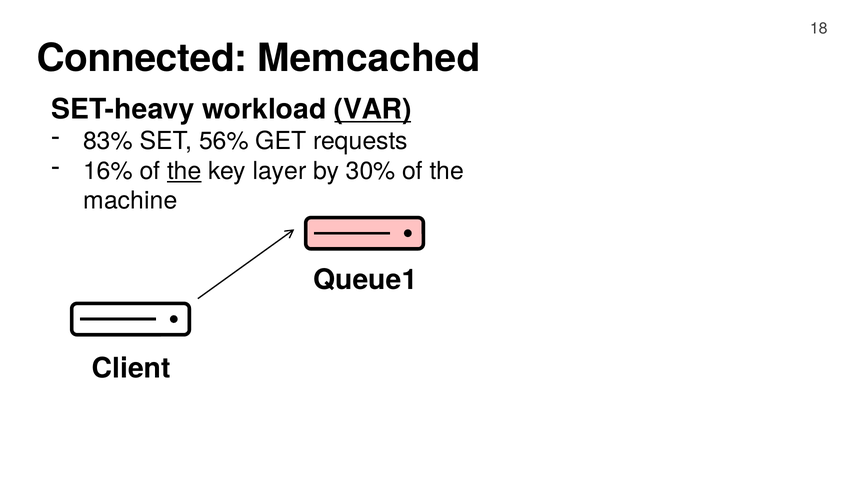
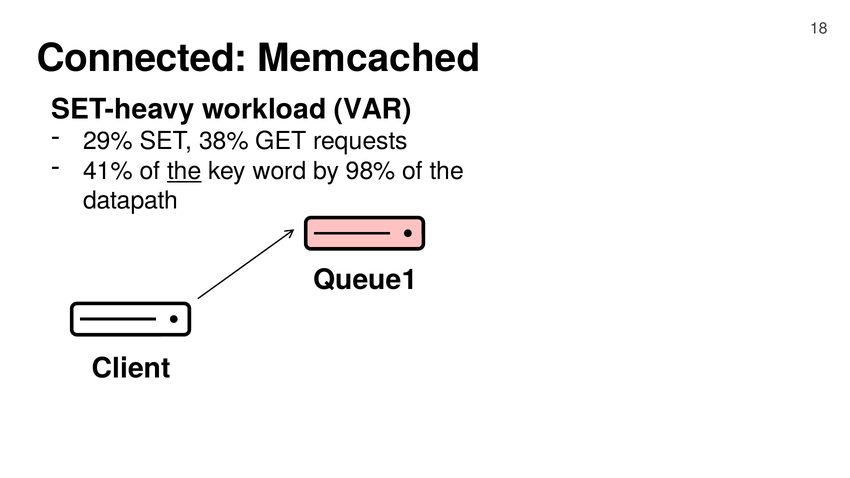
VAR underline: present -> none (373, 109)
83%: 83% -> 29% (108, 141)
56%: 56% -> 38% (224, 141)
16%: 16% -> 41% (108, 171)
layer: layer -> word (279, 171)
30%: 30% -> 98% (371, 171)
machine: machine -> datapath (131, 201)
